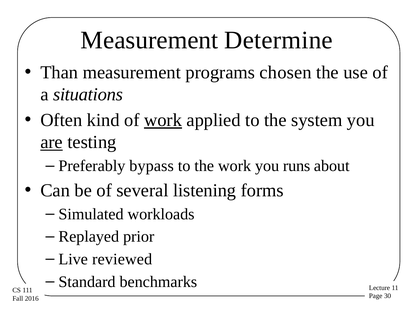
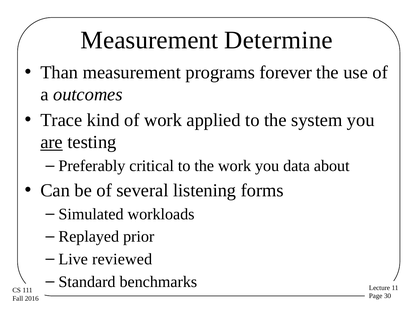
chosen: chosen -> forever (286, 72)
situations: situations -> outcomes (88, 95)
Often: Often -> Trace (61, 120)
work underline: present -> none (163, 120)
bypass: bypass -> critical (152, 166)
runs: runs -> data (297, 166)
